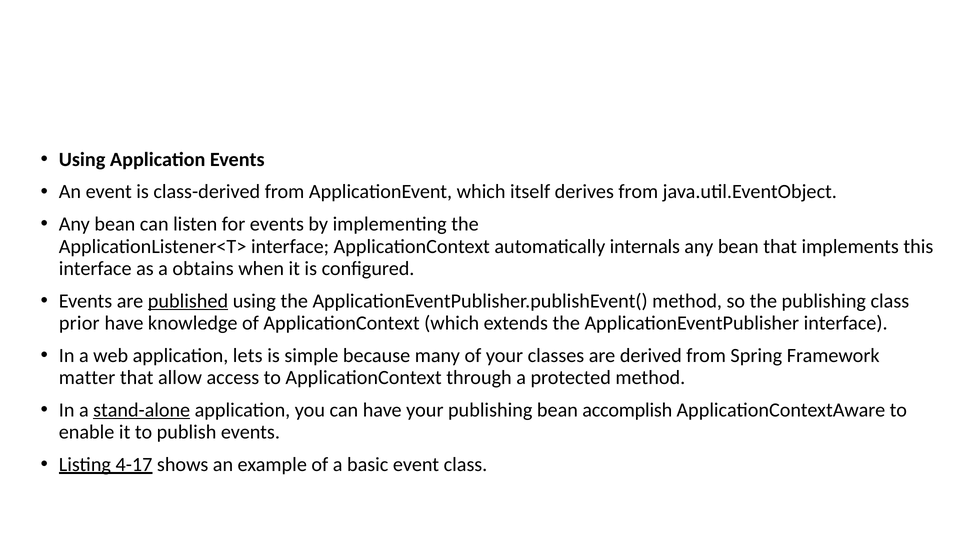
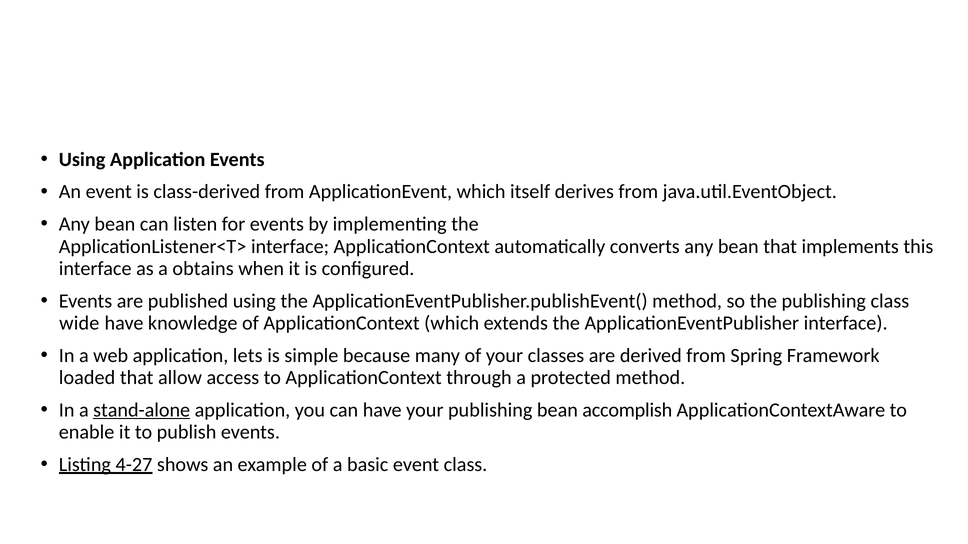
internals: internals -> converts (645, 247)
published underline: present -> none (188, 301)
prior: prior -> wide (79, 323)
matter: matter -> loaded (87, 378)
4-17: 4-17 -> 4-27 (134, 465)
